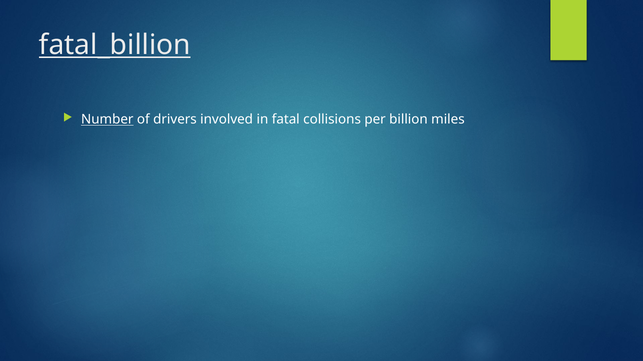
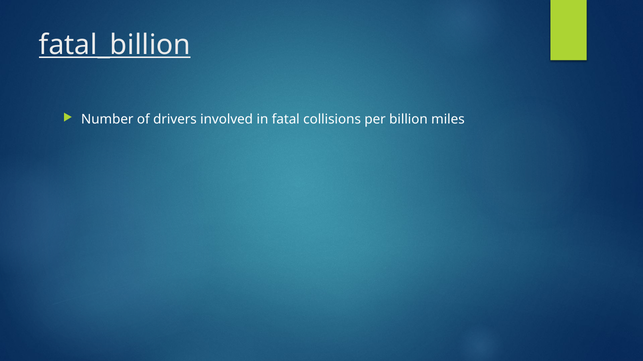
Number underline: present -> none (107, 120)
